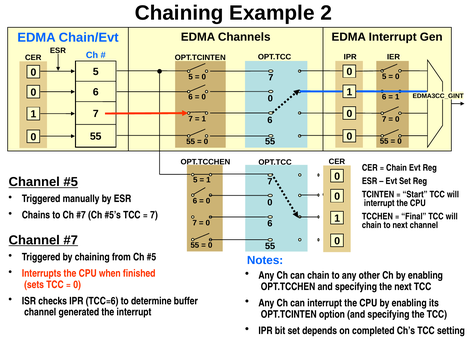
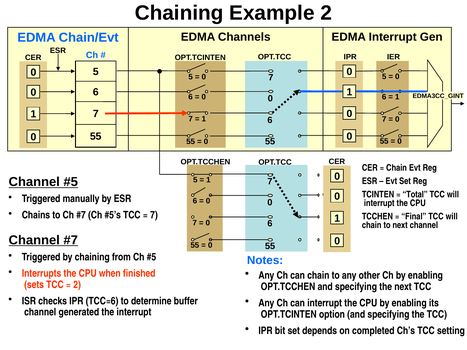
Start: Start -> Total (415, 195)
0: 0 -> 2 (77, 285)
